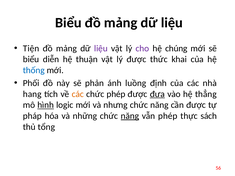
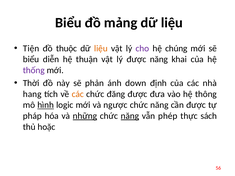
mảng: mảng -> thuộc (67, 48)
liệu colour: purple -> orange (101, 48)
được thức: thức -> năng (159, 59)
thống colour: blue -> purple (34, 70)
Phối: Phối -> Thời (31, 83)
luồng: luồng -> down (136, 83)
chức phép: phép -> đăng (116, 94)
đưa underline: present -> none (157, 94)
thẳng: thẳng -> thông (206, 94)
nhưng: nhưng -> ngược (115, 105)
những underline: none -> present (85, 116)
tổng: tổng -> hoặc (46, 127)
